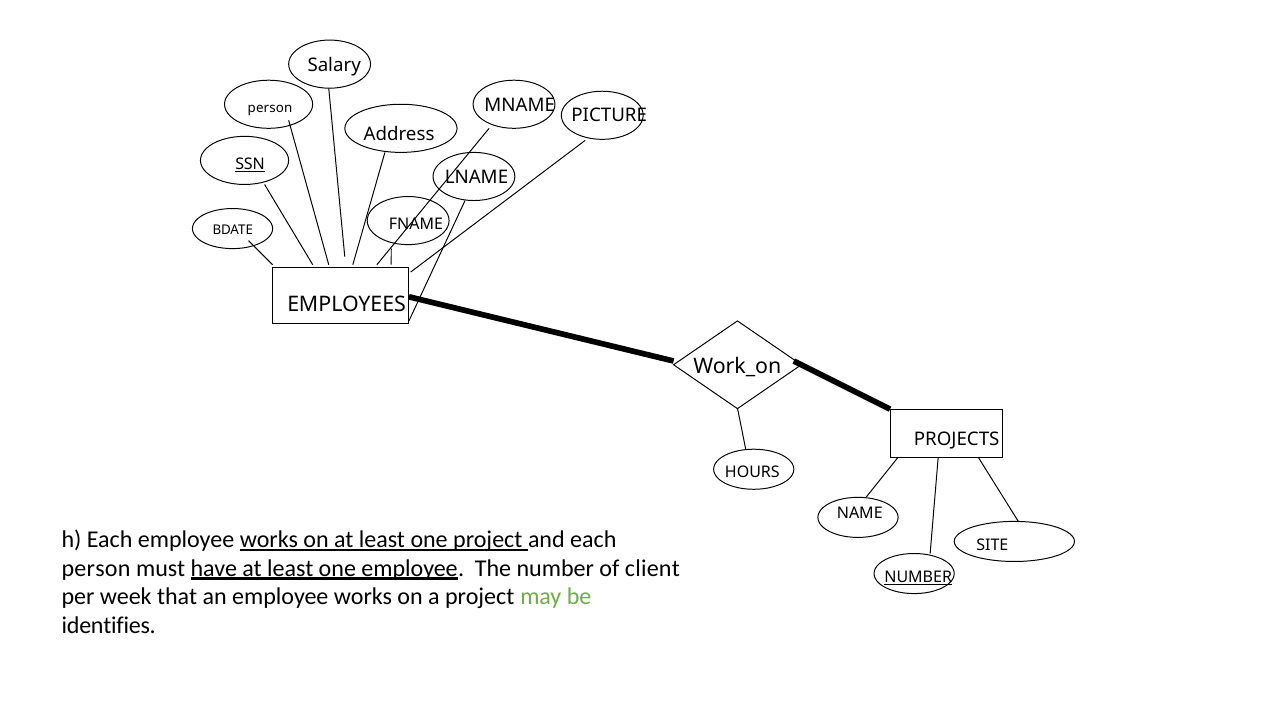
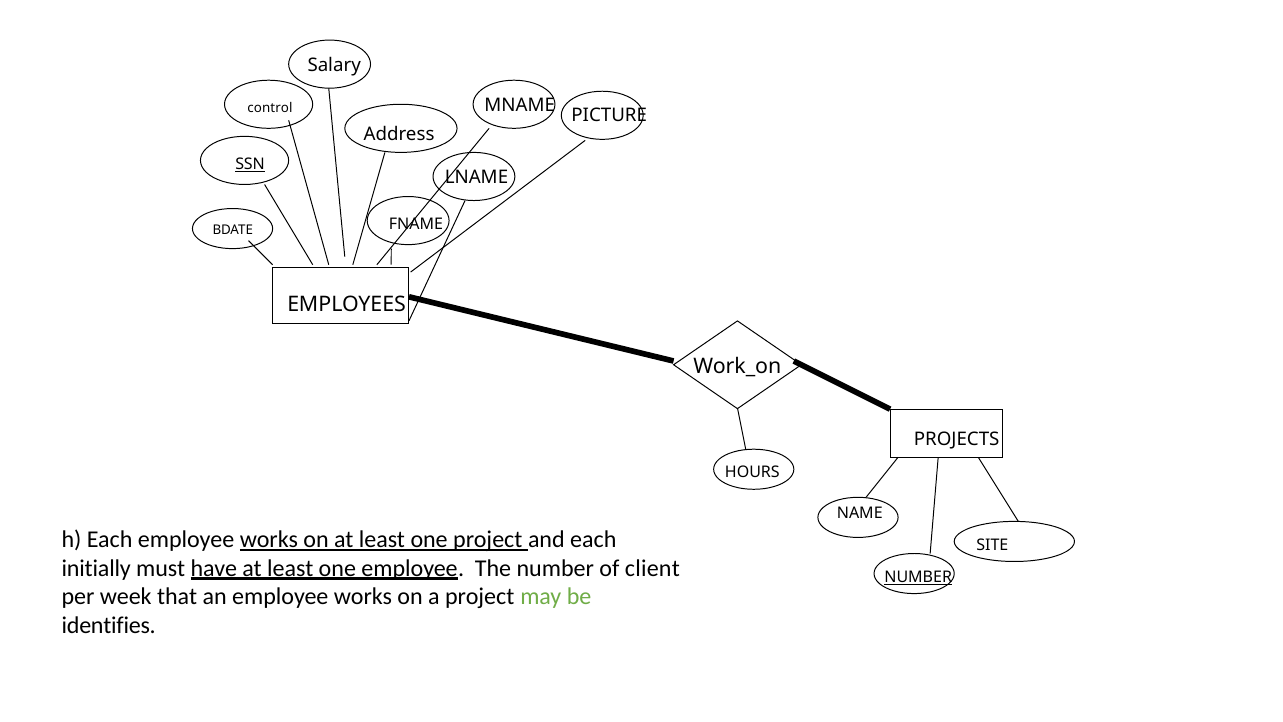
person: person -> control (270, 108)
person: person -> initially (96, 568)
